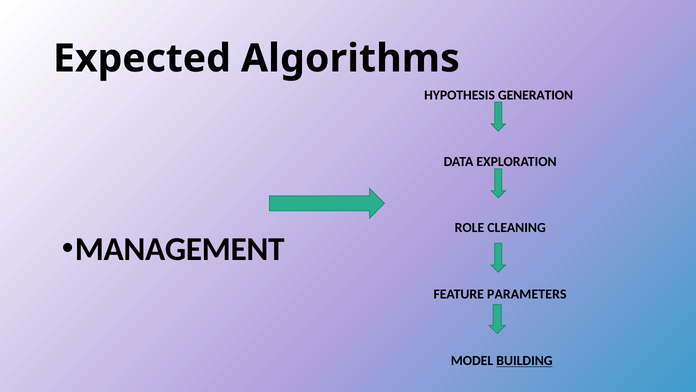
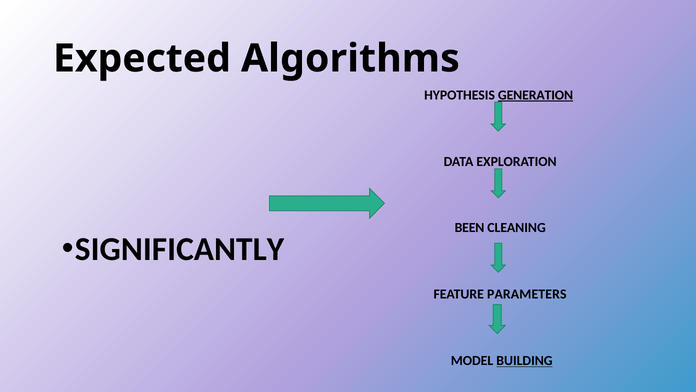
GENERATION underline: none -> present (536, 95)
ROLE: ROLE -> BEEN (470, 228)
MANAGEMENT: MANAGEMENT -> SIGNIFICANTLY (179, 249)
